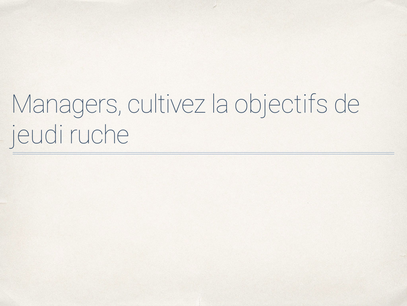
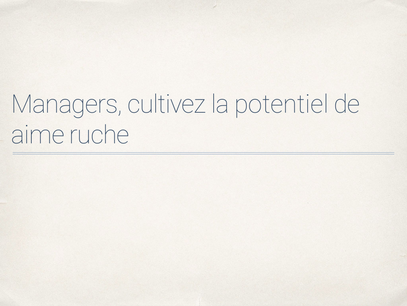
objectifs: objectifs -> potentiel (282, 104)
jeudi: jeudi -> aime (38, 135)
